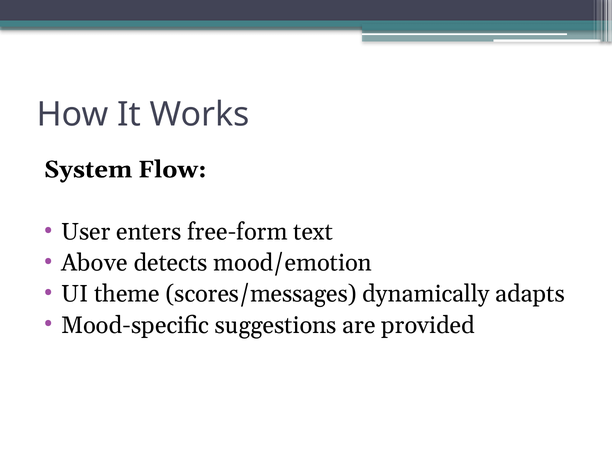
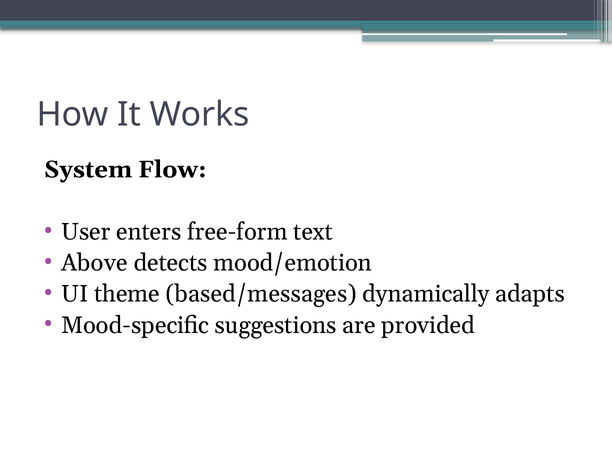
scores/messages: scores/messages -> based/messages (261, 294)
